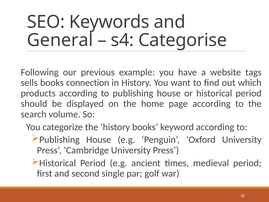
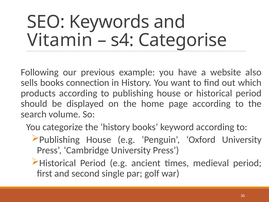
General: General -> Vitamin (60, 40)
tags: tags -> also (253, 72)
